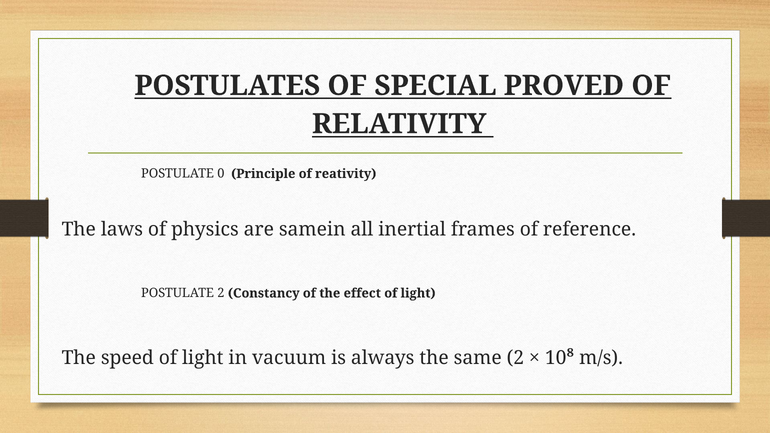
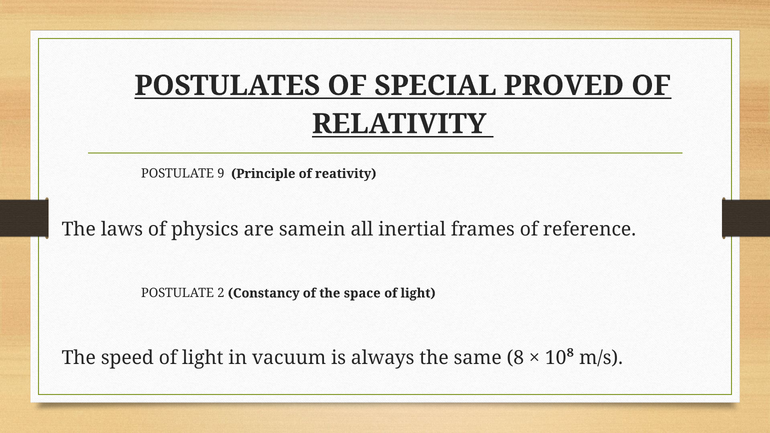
0: 0 -> 9 (221, 174)
effect: effect -> space (362, 293)
same 2: 2 -> 8 (515, 358)
